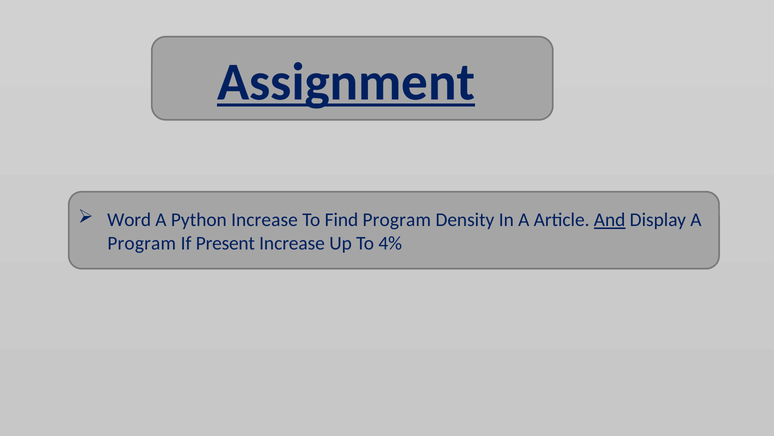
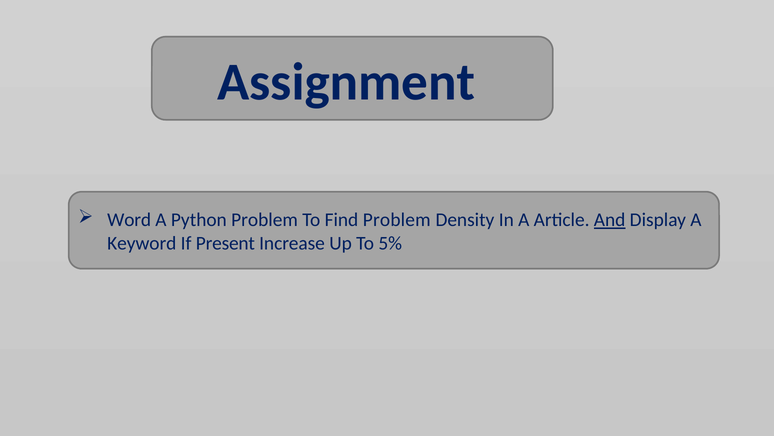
Assignment underline: present -> none (346, 82)
Python Increase: Increase -> Problem (265, 220)
Find Program: Program -> Problem (397, 220)
Program: Program -> Keyword (142, 243)
4%: 4% -> 5% (390, 243)
